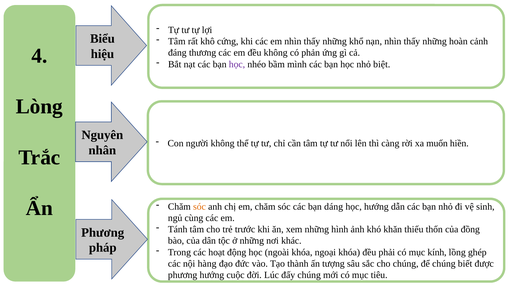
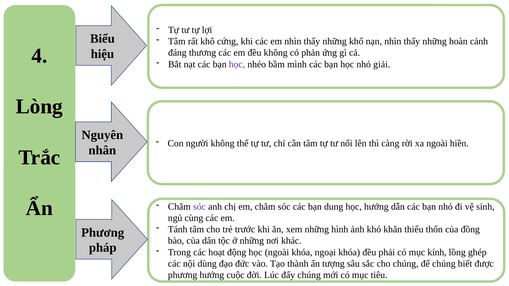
biệt: biệt -> giải (382, 64)
xa muốn: muốn -> ngoài (437, 144)
sóc colour: orange -> purple (199, 207)
dáng: dáng -> dung (334, 207)
hàng: hàng -> dùng (207, 264)
